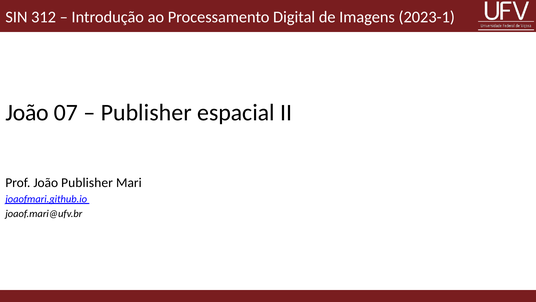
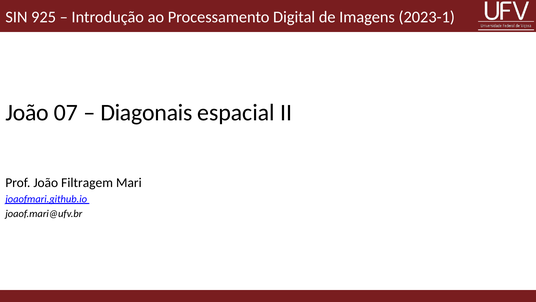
312: 312 -> 925 (44, 17)
Publisher: Publisher -> Diagonais (146, 112)
João Publisher: Publisher -> Filtragem (87, 183)
